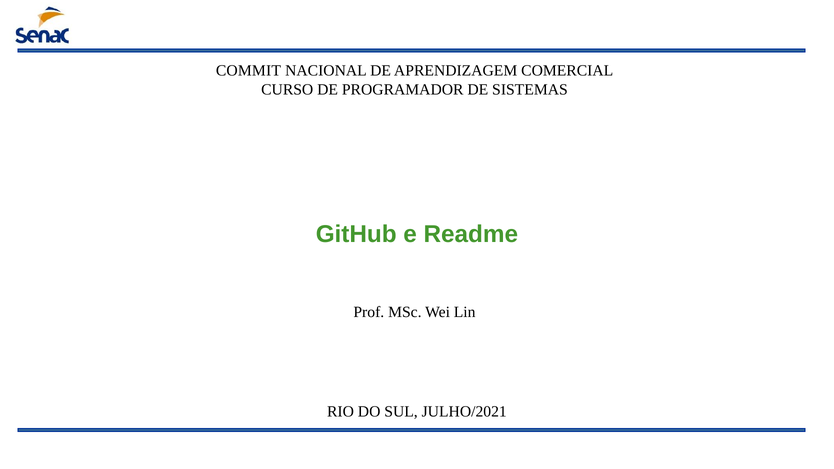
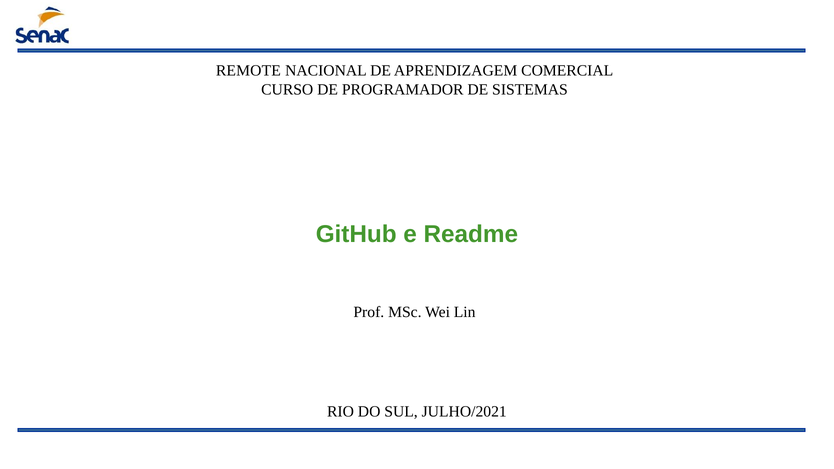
COMMIT: COMMIT -> REMOTE (248, 71)
